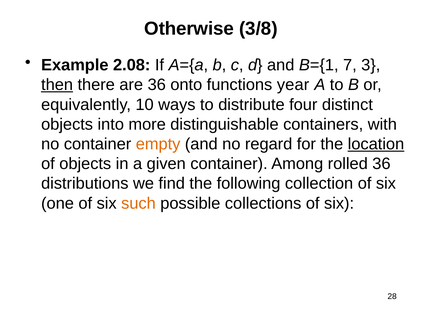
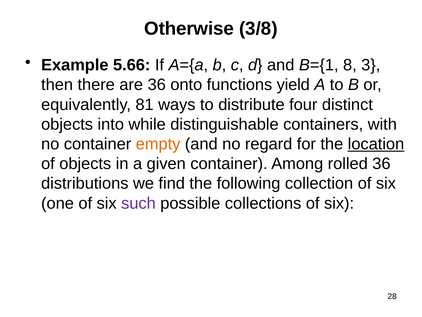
2.08: 2.08 -> 5.66 (132, 65)
7: 7 -> 8 (350, 65)
then underline: present -> none (57, 85)
year: year -> yield (293, 85)
10: 10 -> 81 (145, 104)
more: more -> while (147, 124)
such colour: orange -> purple (138, 203)
